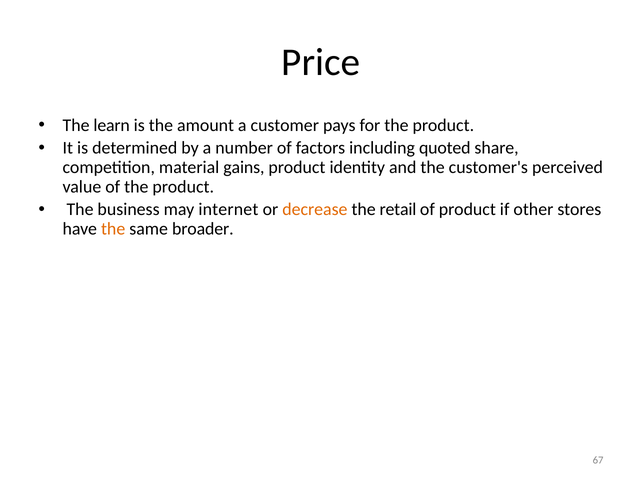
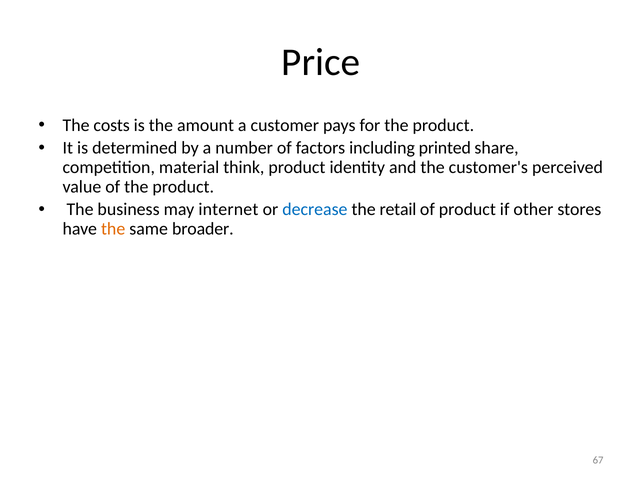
learn: learn -> costs (112, 125)
quoted: quoted -> printed (445, 148)
gains: gains -> think (244, 167)
decrease colour: orange -> blue (315, 209)
